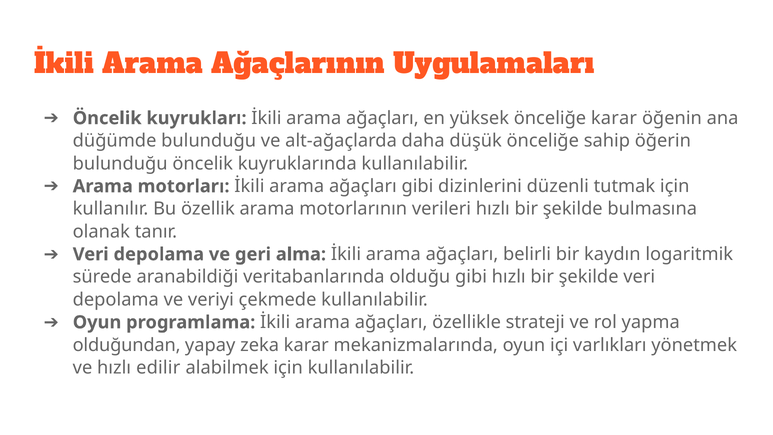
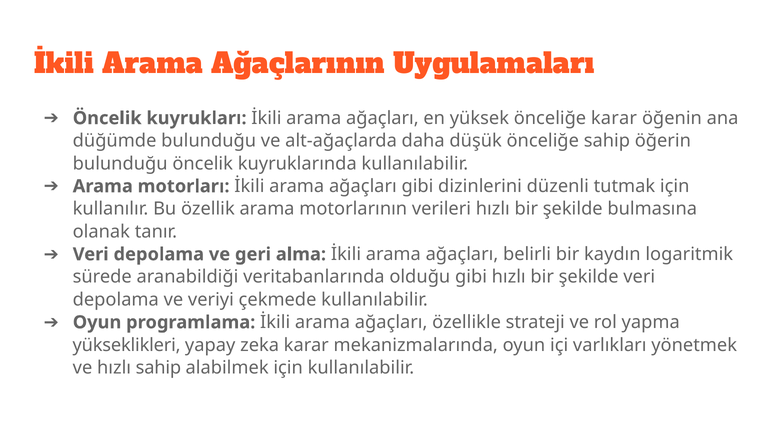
olduğundan: olduğundan -> yükseklikleri (127, 345)
hızlı edilir: edilir -> sahip (158, 368)
